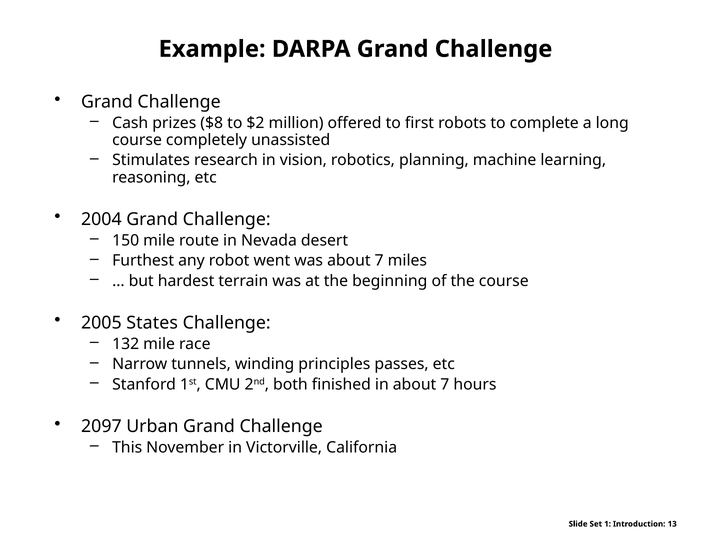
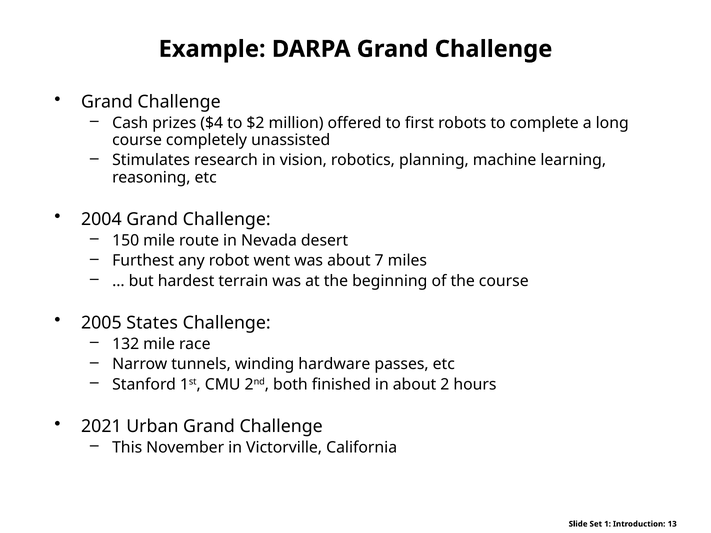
$8: $8 -> $4 (212, 123)
principles: principles -> hardware (334, 364)
in about 7: 7 -> 2 (445, 385)
2097: 2097 -> 2021 (101, 427)
